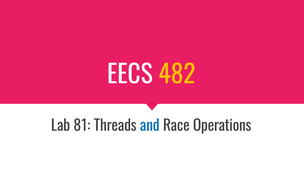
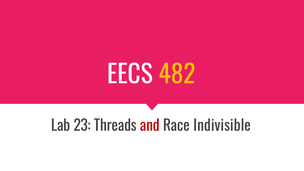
81: 81 -> 23 (82, 126)
and colour: blue -> red (150, 126)
Operations: Operations -> Indivisible (222, 126)
